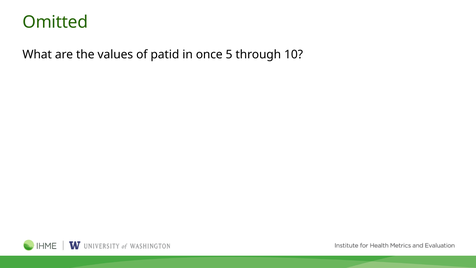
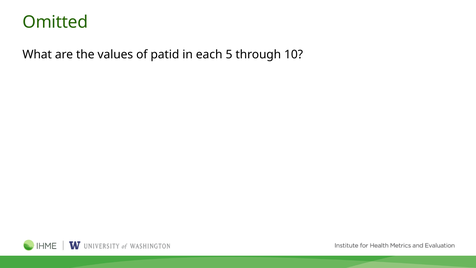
once: once -> each (209, 54)
